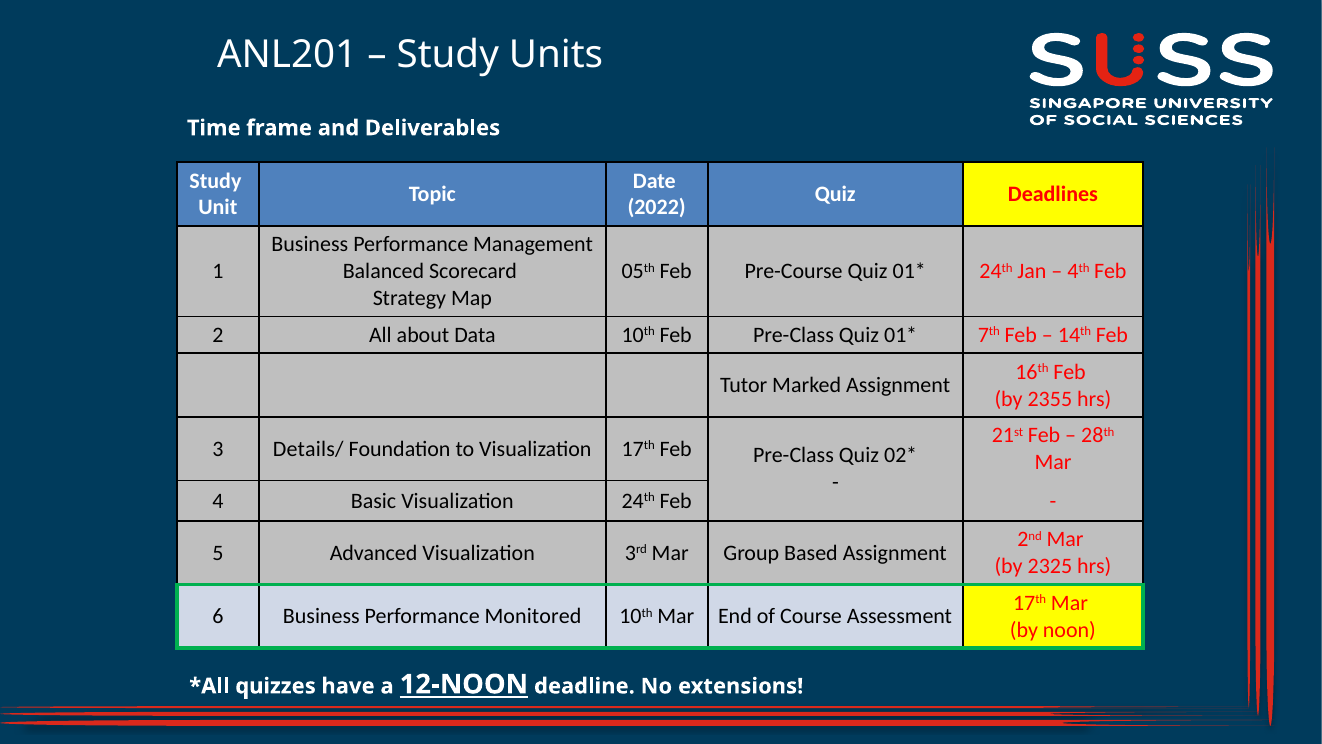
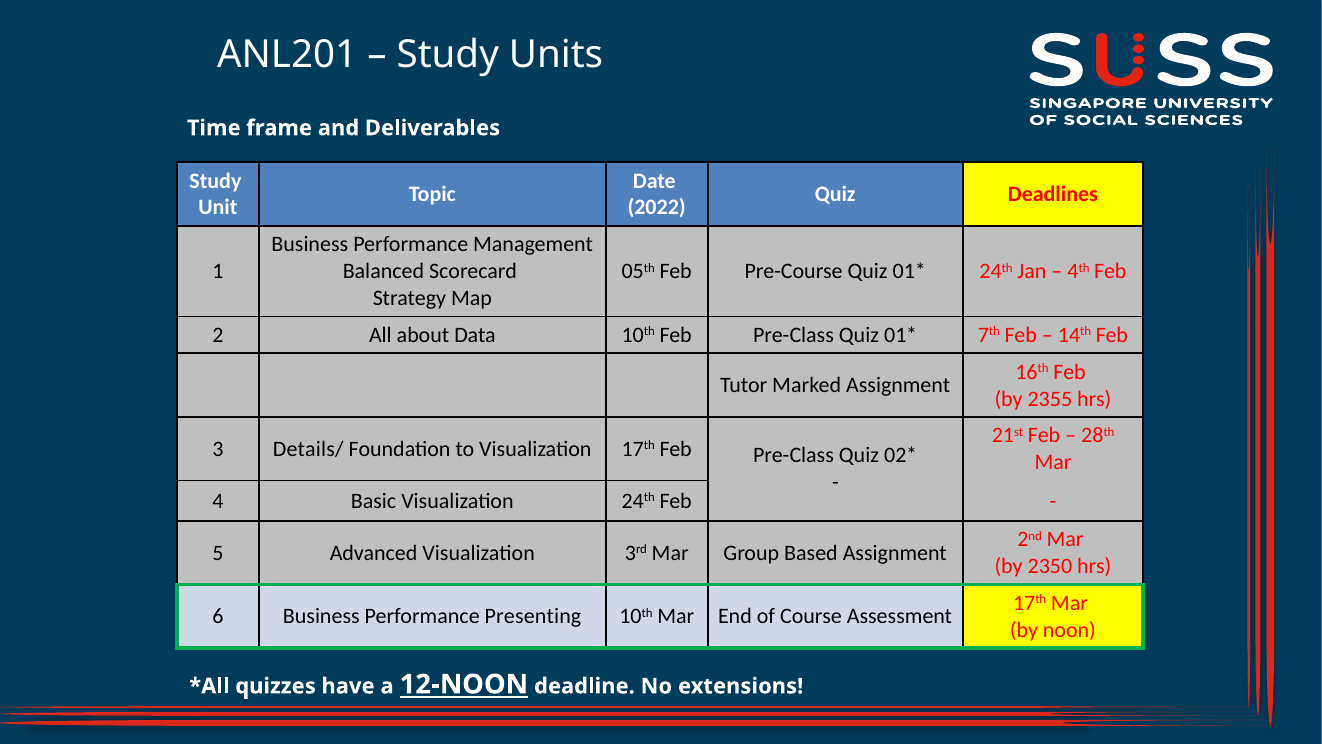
2325: 2325 -> 2350 (1050, 566)
Monitored: Monitored -> Presenting (533, 616)
